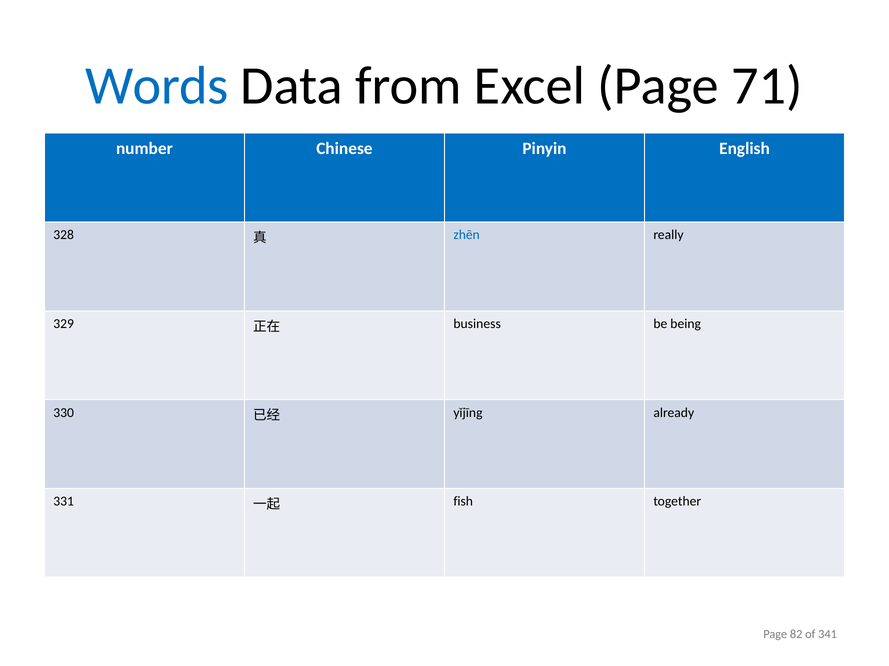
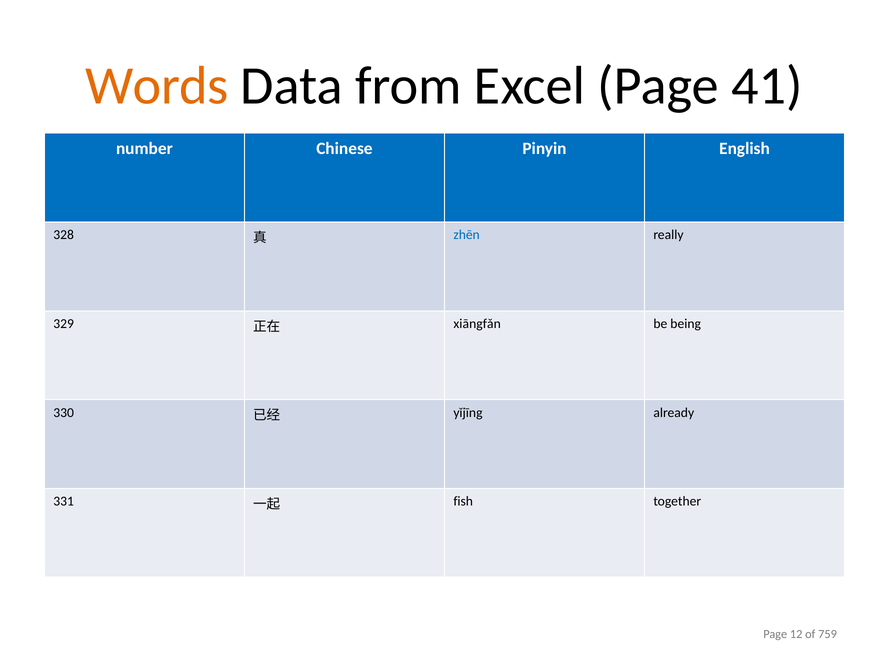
Words colour: blue -> orange (157, 86)
71: 71 -> 41 (767, 86)
business: business -> xiāngfǎn (477, 324)
82: 82 -> 12 (796, 635)
341: 341 -> 759 (828, 635)
